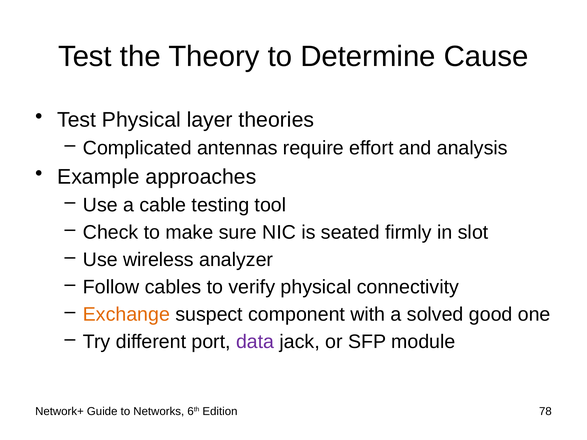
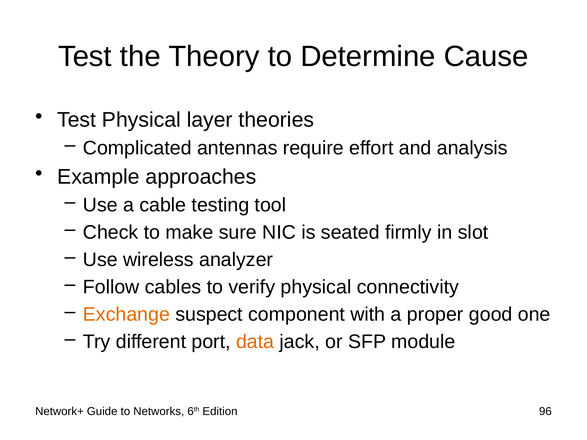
solved: solved -> proper (435, 315)
data colour: purple -> orange (255, 342)
78: 78 -> 96 (545, 412)
